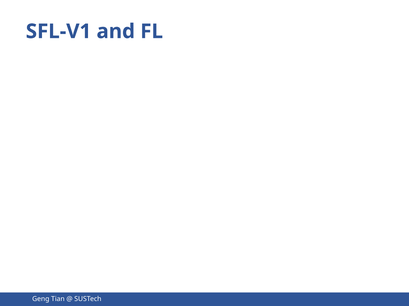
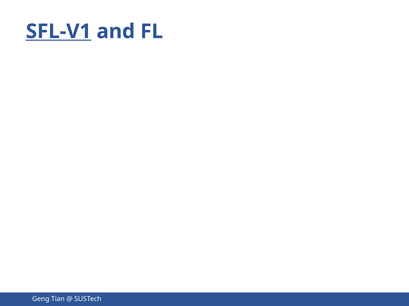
SFL-V1 underline: none -> present (59, 31)
